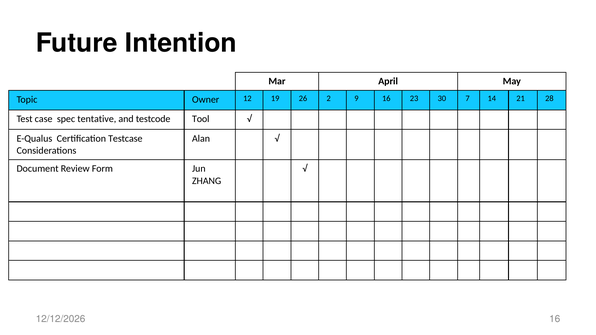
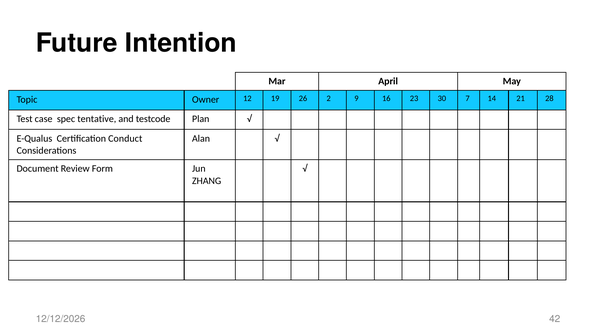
Tool: Tool -> Plan (201, 119)
Testcase: Testcase -> Conduct (125, 139)
16: 16 -> 42 (555, 319)
